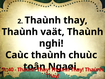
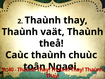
nghi: nghi -> theå (51, 43)
